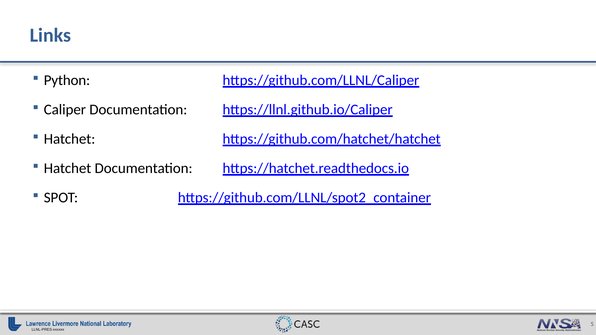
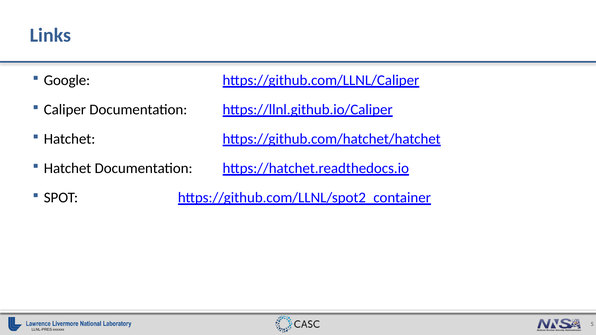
Python: Python -> Google (67, 80)
